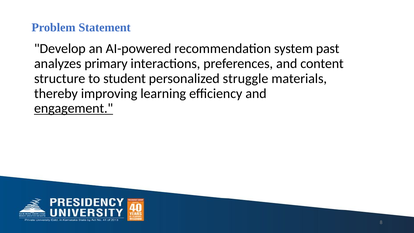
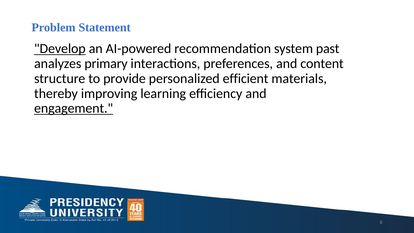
Develop underline: none -> present (60, 49)
student: student -> provide (125, 78)
struggle: struggle -> efficient (246, 78)
